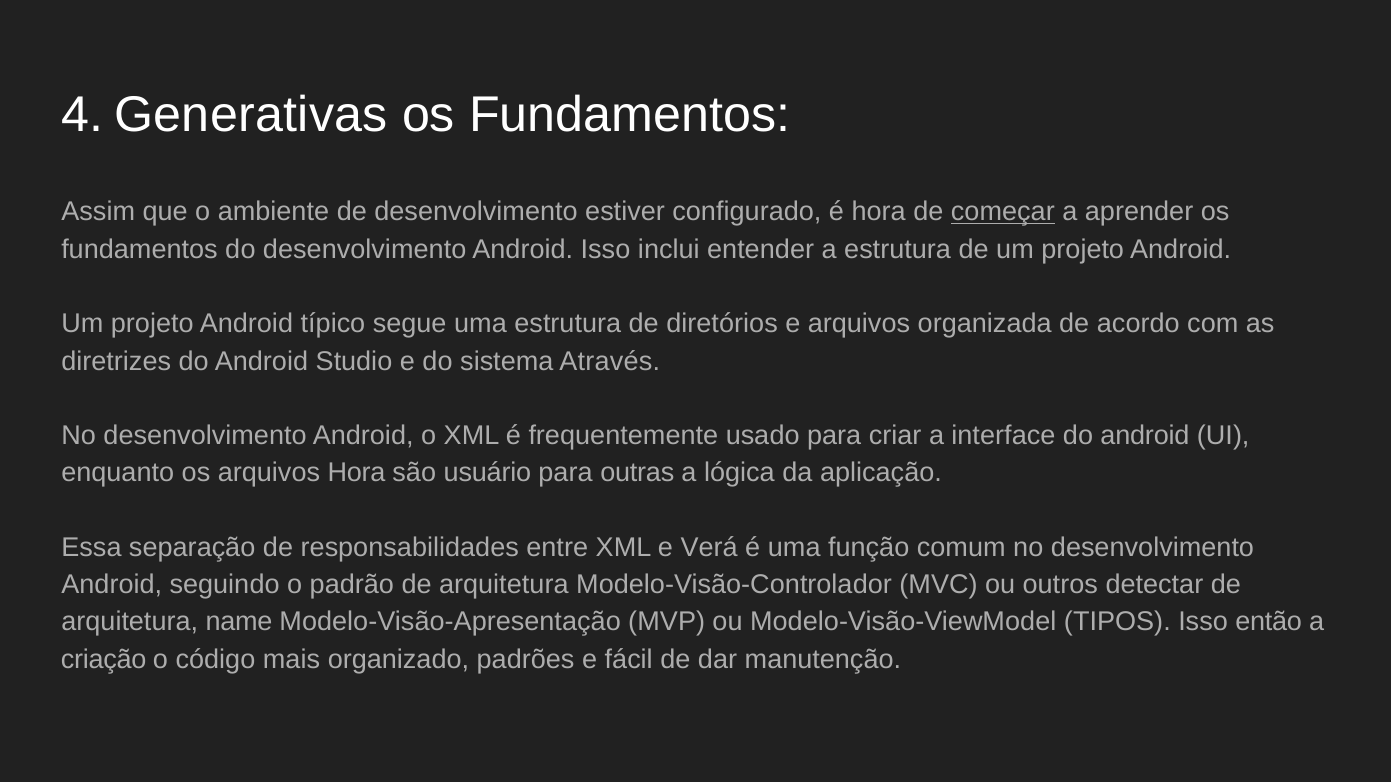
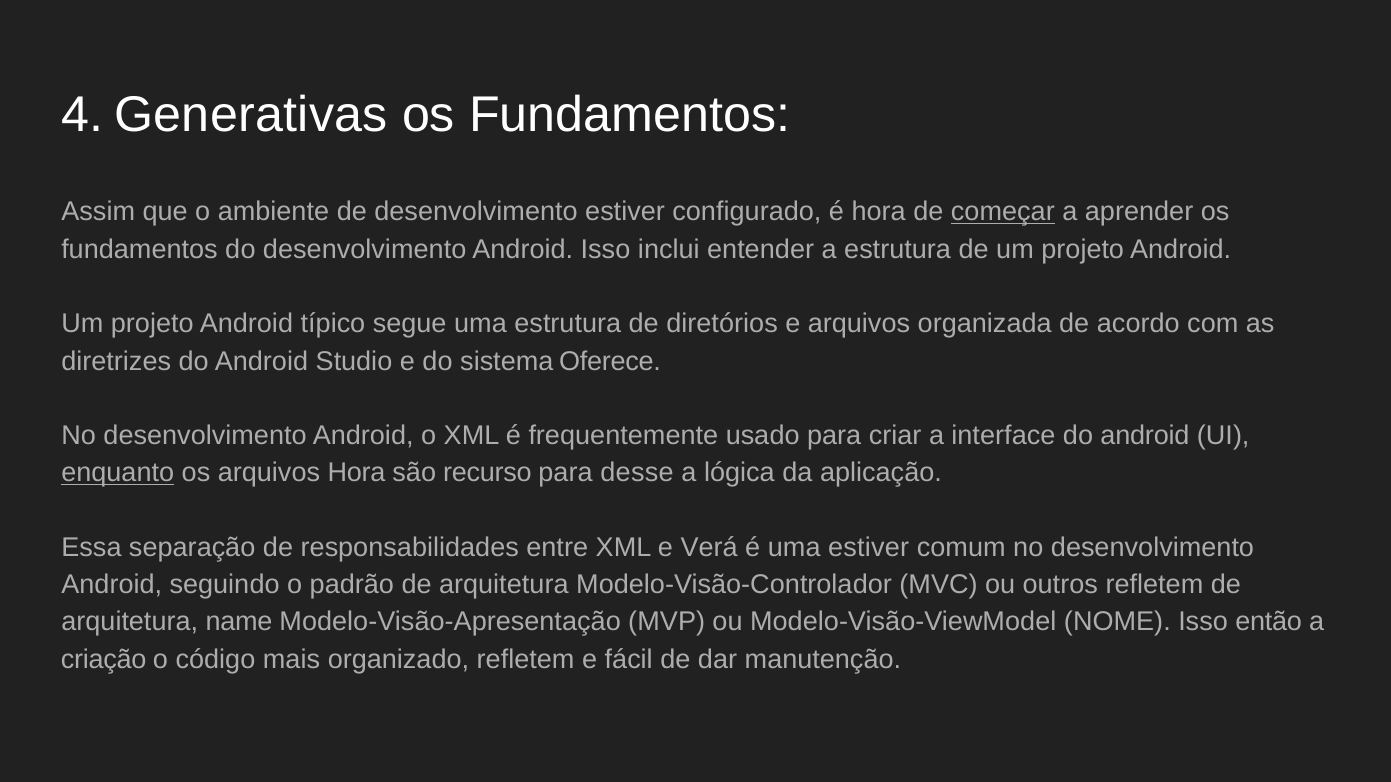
Através: Através -> Oferece (610, 361)
enquanto underline: none -> present (118, 473)
usuário: usuário -> recurso (487, 473)
outras: outras -> desse (637, 473)
uma função: função -> estiver (869, 548)
outros detectar: detectar -> refletem (1154, 585)
TIPOS: TIPOS -> NOME (1117, 622)
organizado padrões: padrões -> refletem (526, 660)
